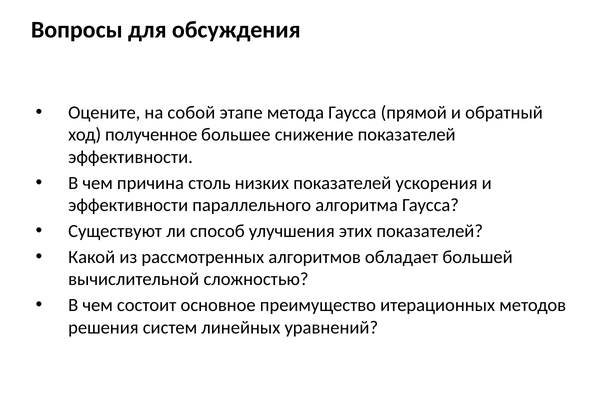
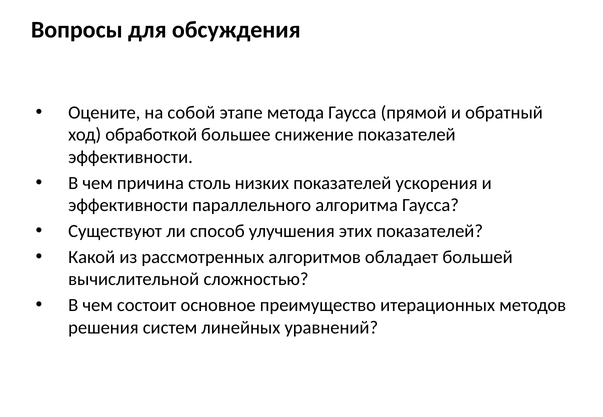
полученное: полученное -> обработкой (151, 135)
